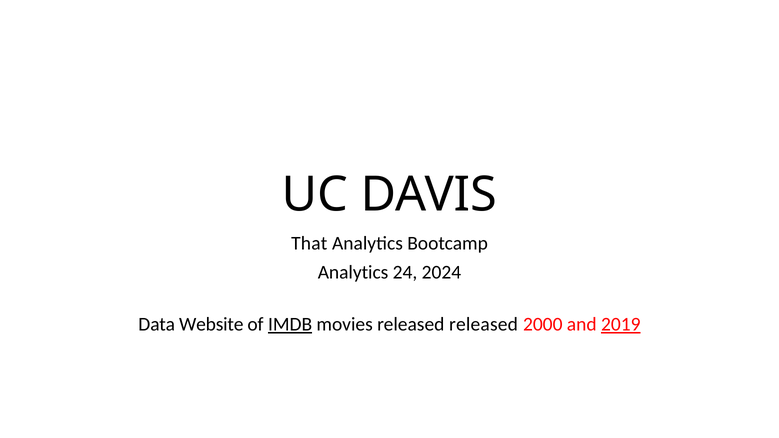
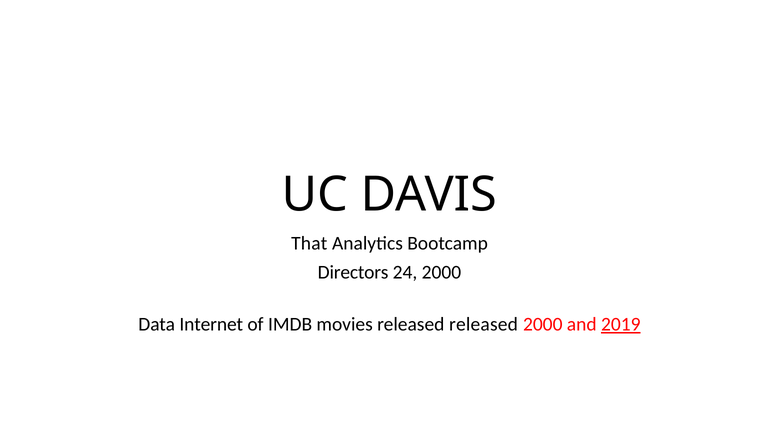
Analytics: Analytics -> Directors (353, 273)
24 2024: 2024 -> 2000 (441, 273)
Website: Website -> Internet (211, 324)
IMDB underline: present -> none (290, 324)
